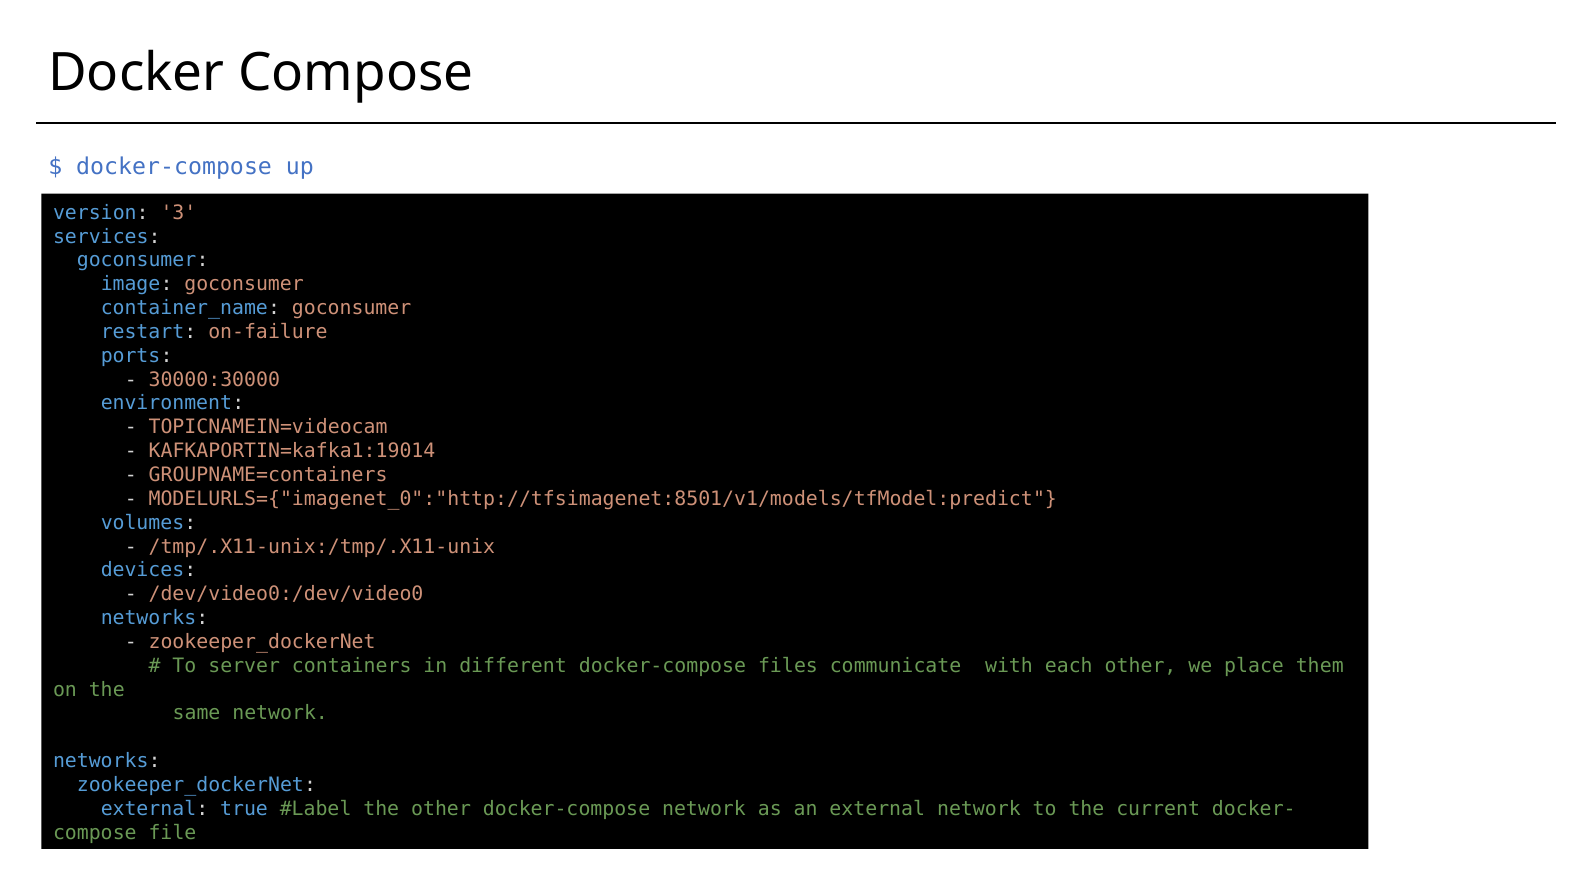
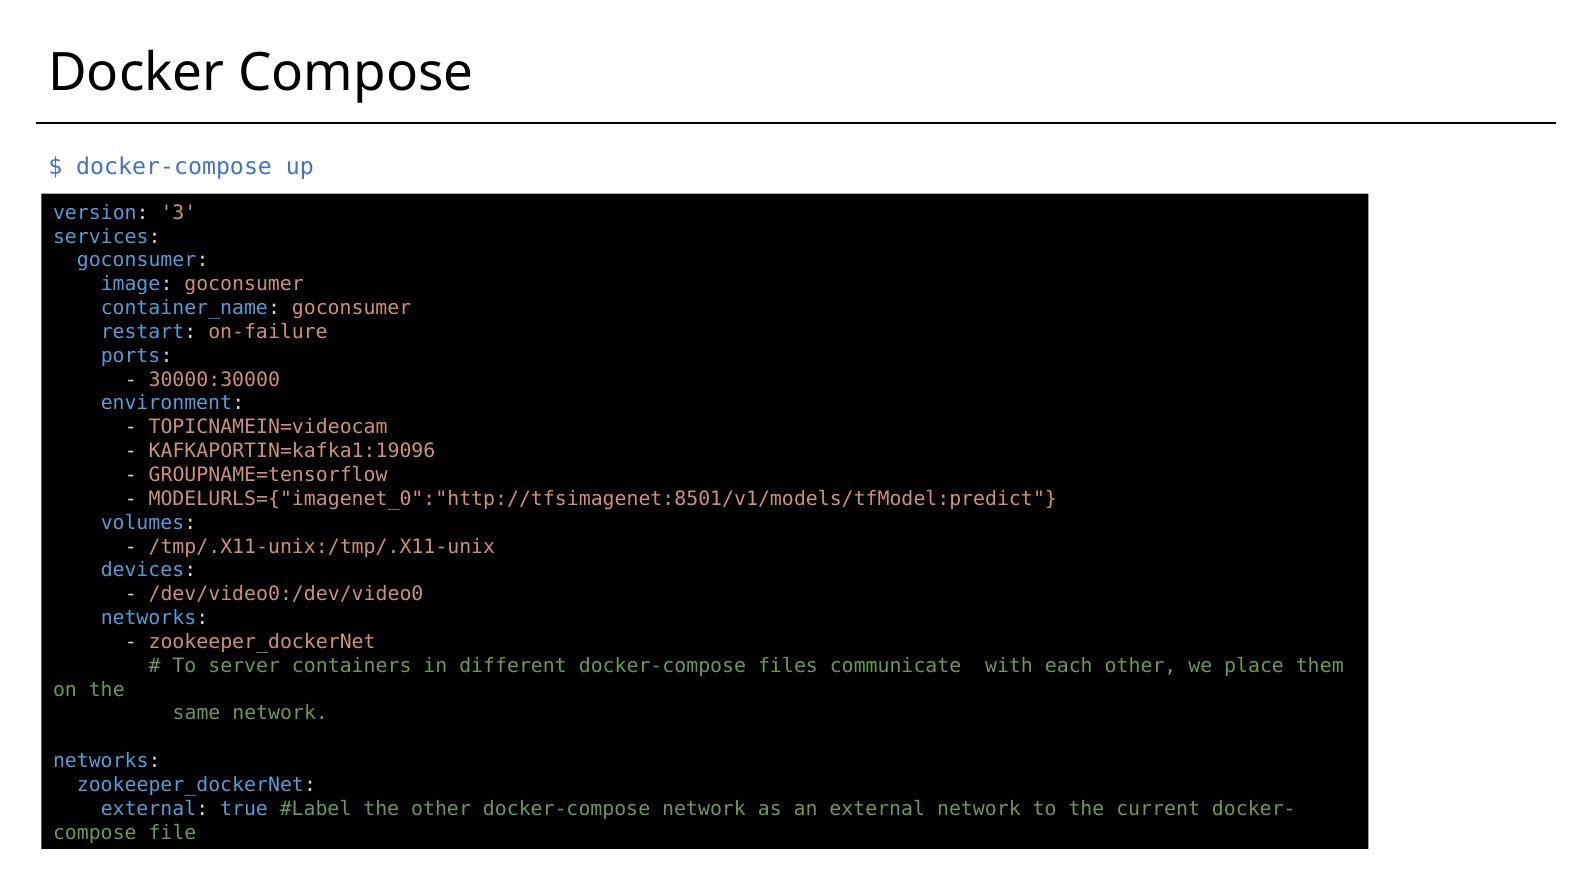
KAFKAPORTIN=kafka1:19014: KAFKAPORTIN=kafka1:19014 -> KAFKAPORTIN=kafka1:19096 (292, 451)
GROUPNAME=containers: GROUPNAME=containers -> GROUPNAME=tensorflow (268, 475)
